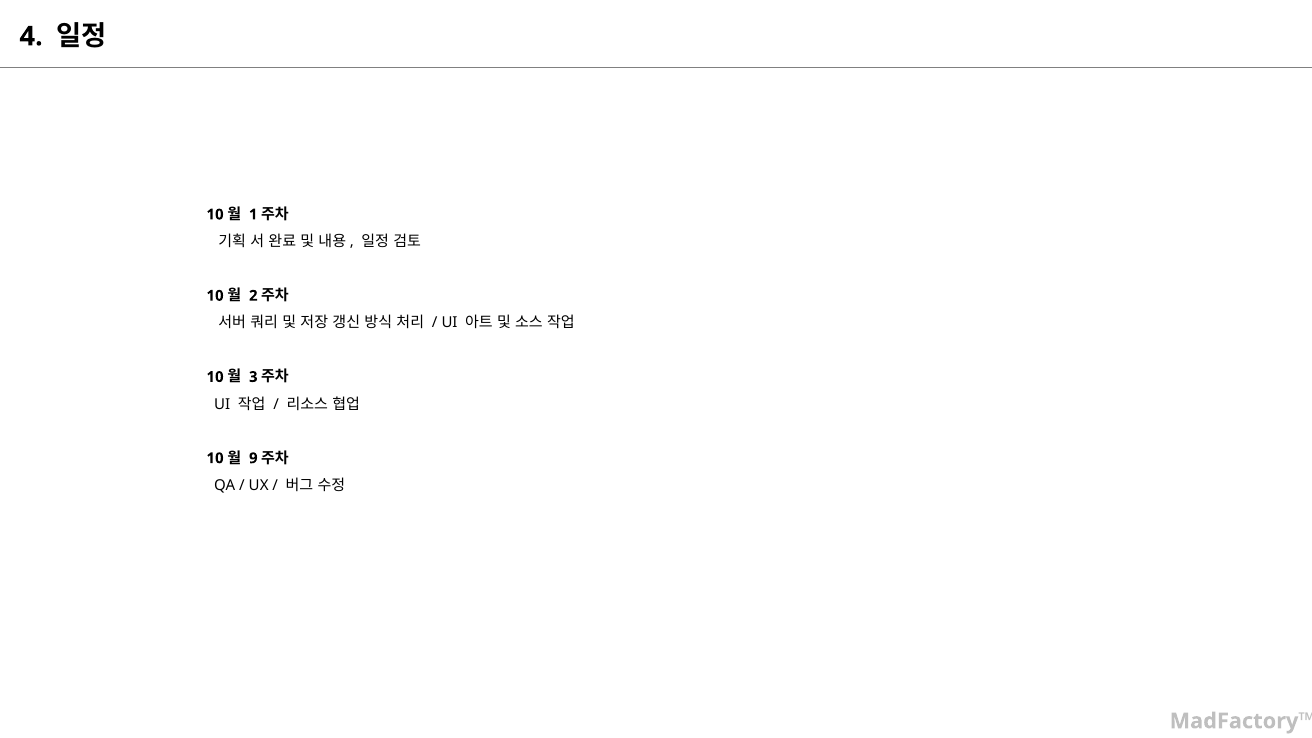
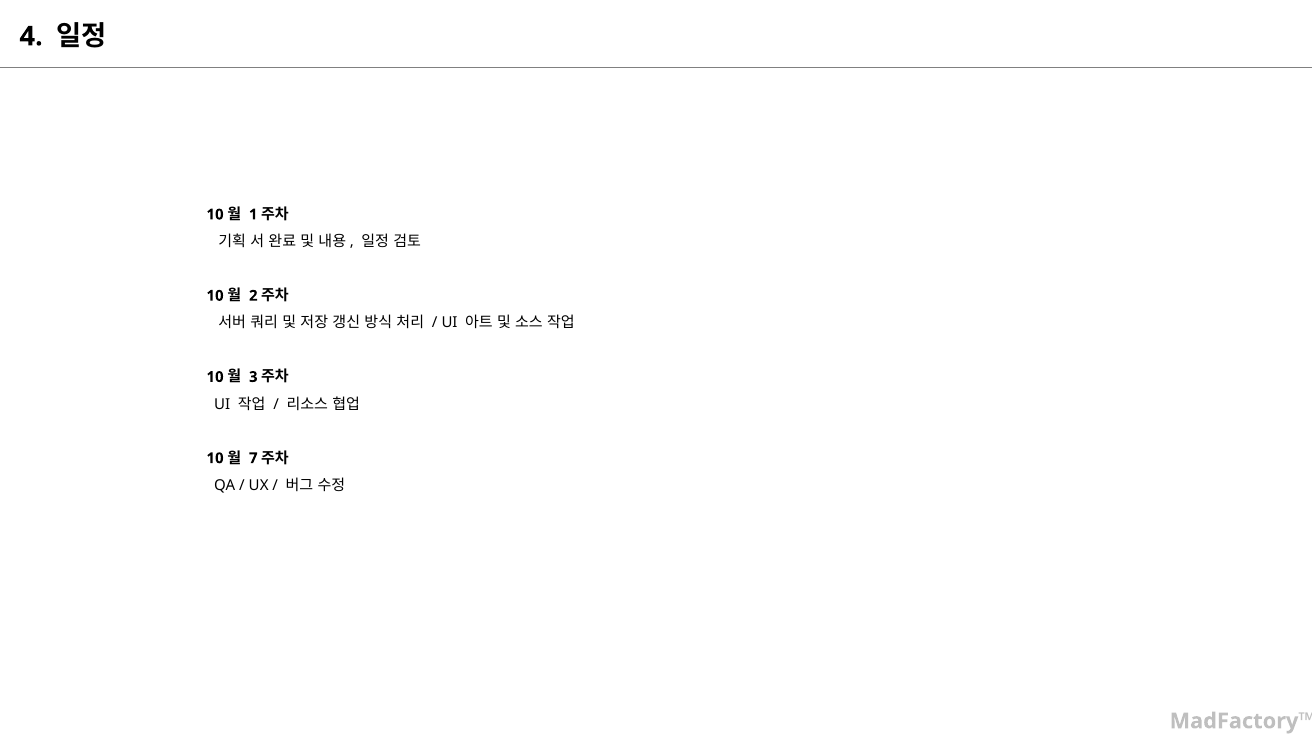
9: 9 -> 7 (253, 458)
